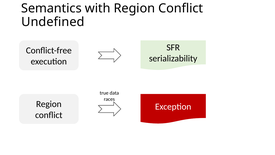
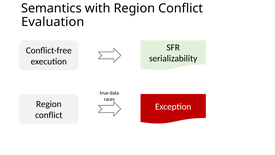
Undefined: Undefined -> Evaluation (53, 22)
